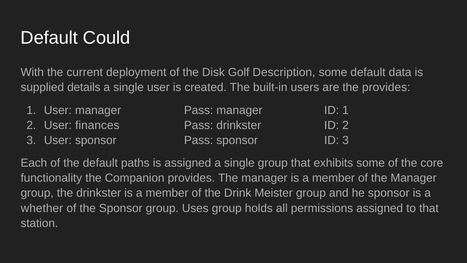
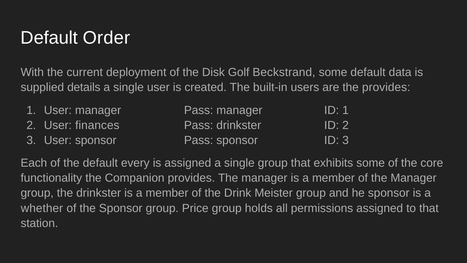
Could: Could -> Order (107, 38)
Description: Description -> Beckstrand (284, 72)
paths: paths -> every (135, 163)
Uses: Uses -> Price (195, 208)
